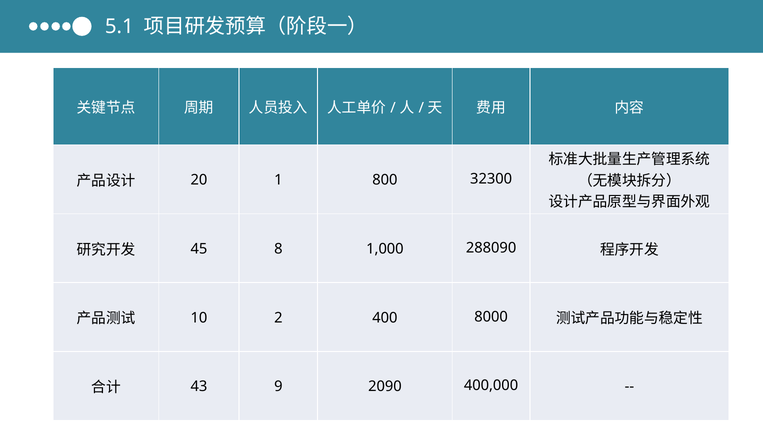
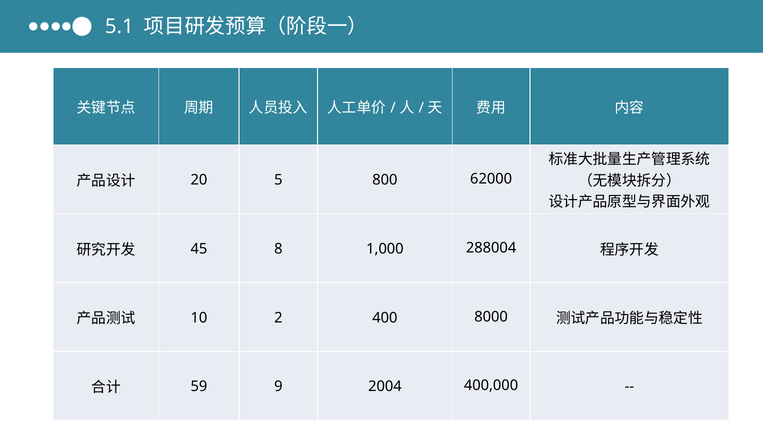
1: 1 -> 5 (278, 180)
32300: 32300 -> 62000 (491, 179)
288090: 288090 -> 288004 (491, 248)
43: 43 -> 59 (199, 386)
2090: 2090 -> 2004 (385, 386)
